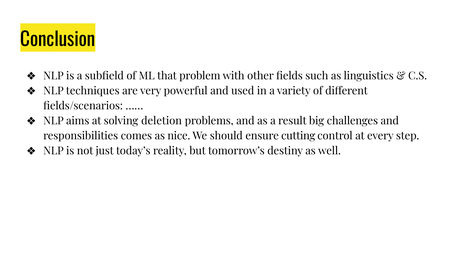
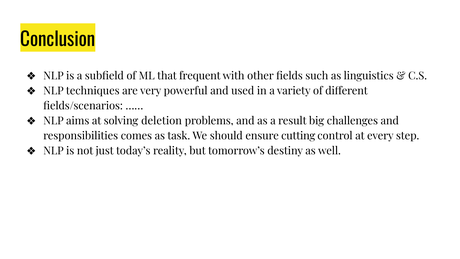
problem: problem -> frequent (200, 76)
nice: nice -> task (179, 136)
